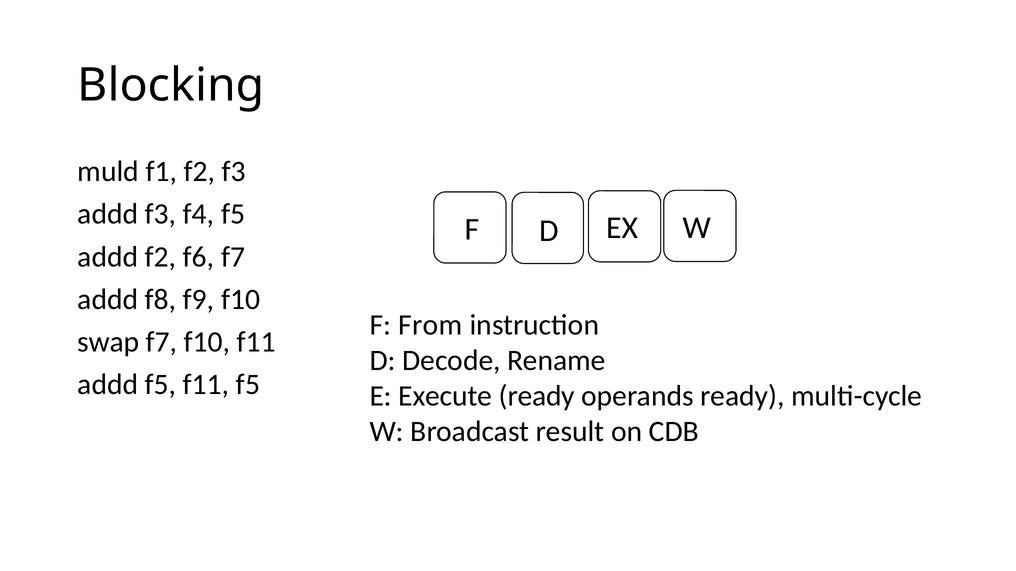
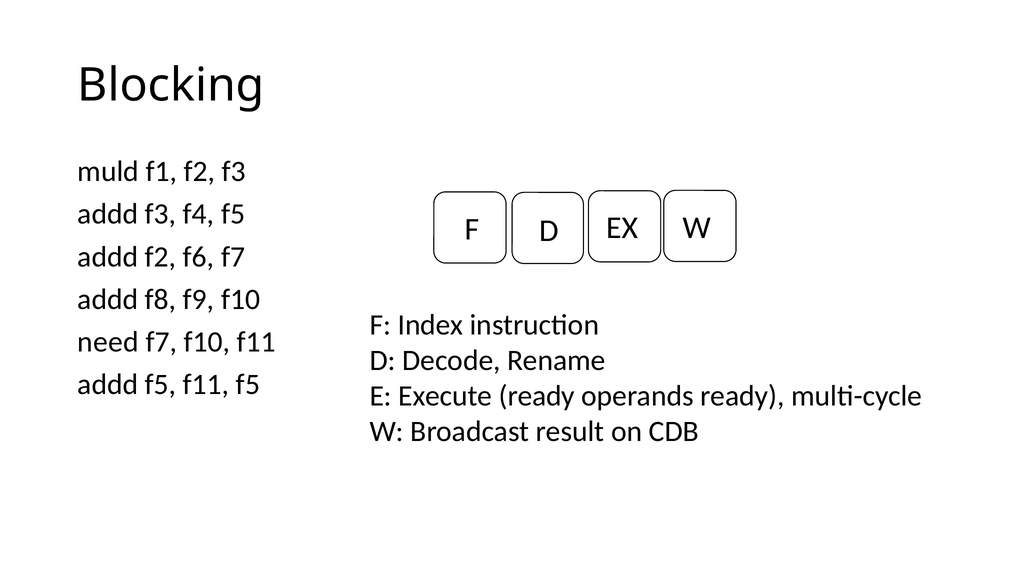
From: From -> Index (430, 325)
swap: swap -> need (108, 342)
